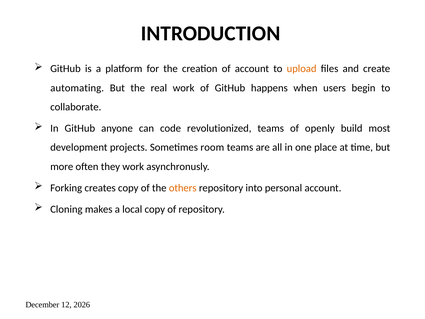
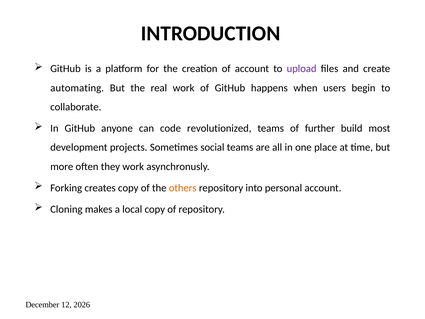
upload colour: orange -> purple (302, 69)
openly: openly -> further (320, 128)
room: room -> social (212, 147)
